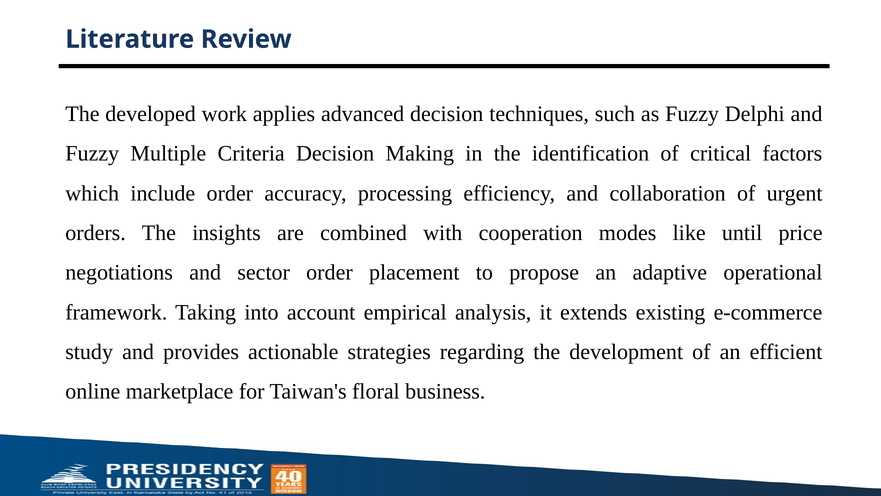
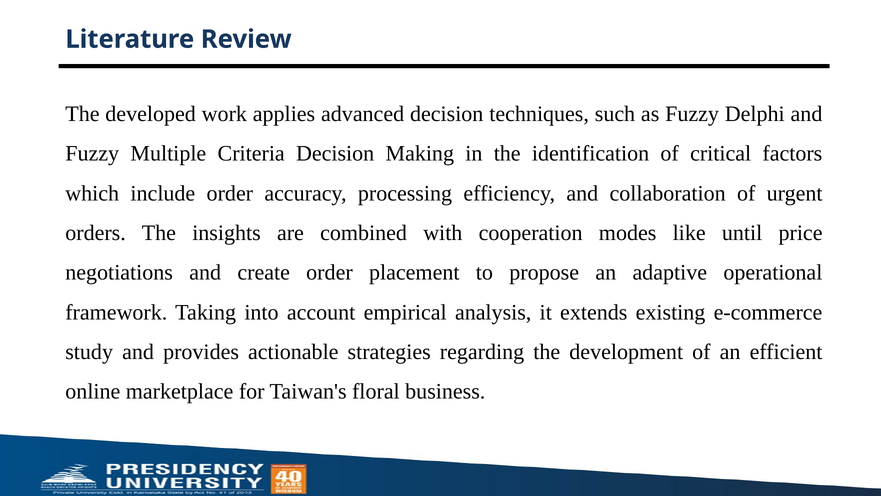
sector: sector -> create (264, 272)
